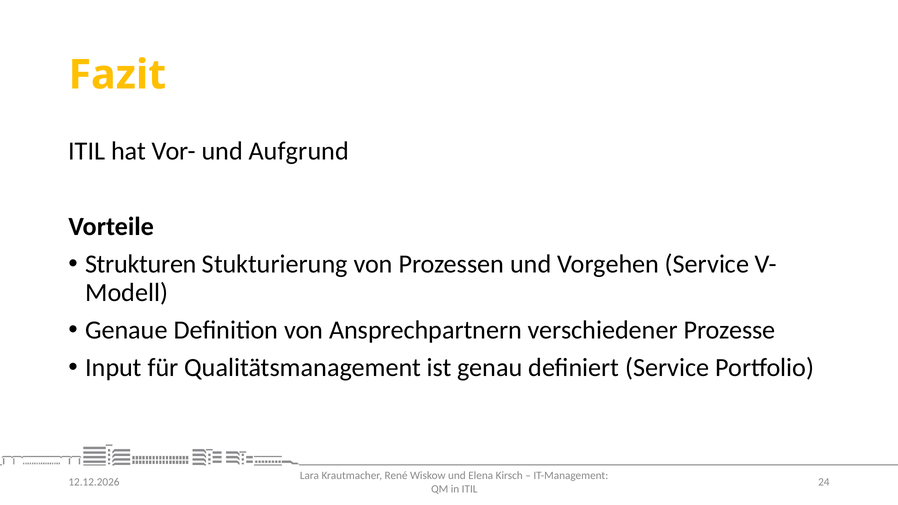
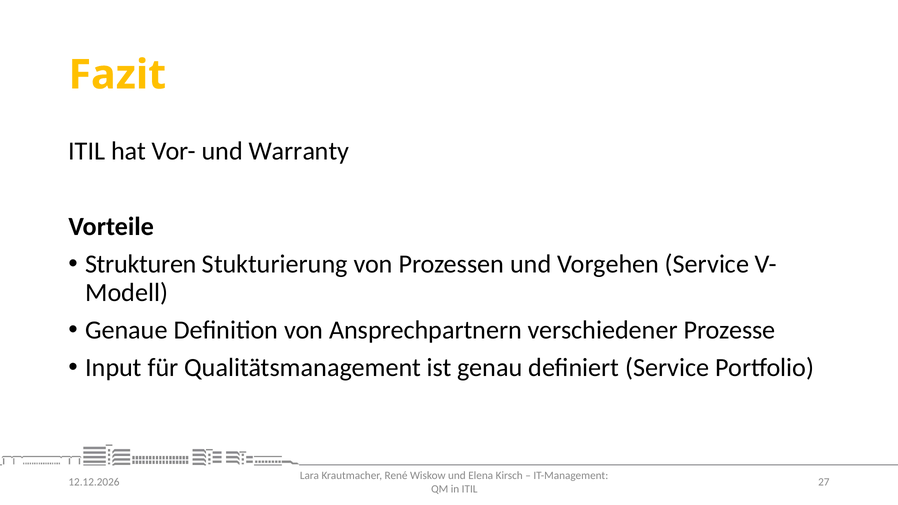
Aufgrund: Aufgrund -> Warranty (299, 151)
24: 24 -> 27 (824, 482)
